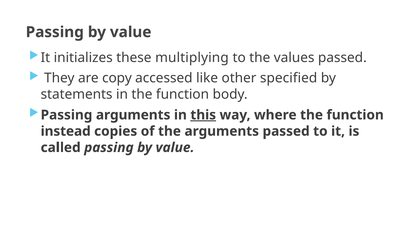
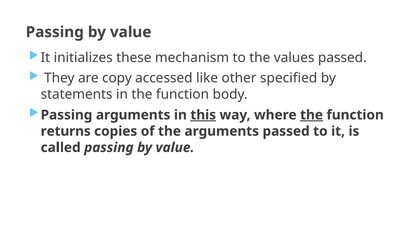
multiplying: multiplying -> mechanism (192, 58)
the underline: none -> present (312, 115)
instead: instead -> returns (66, 132)
